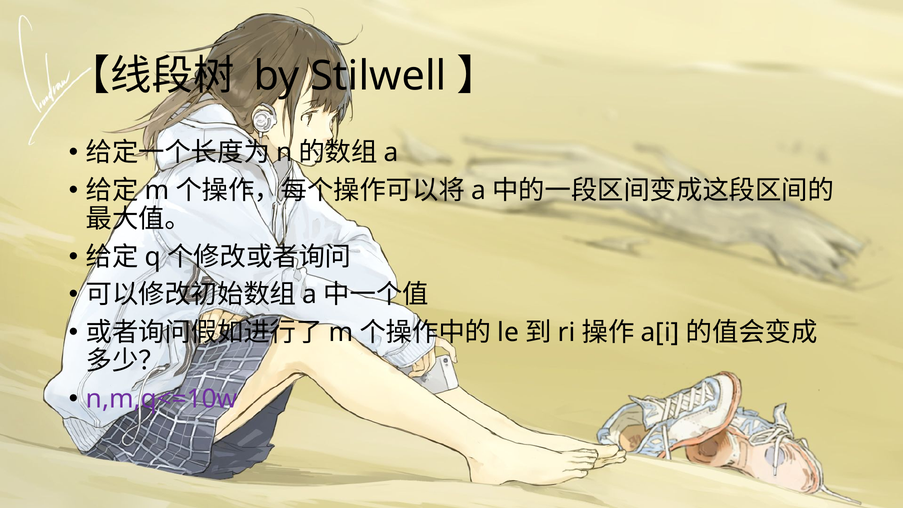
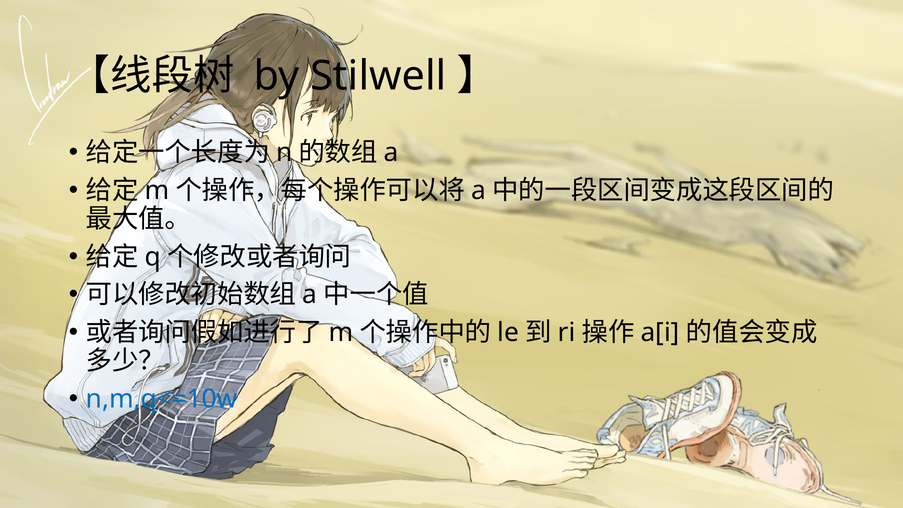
n,m,q<=10w colour: purple -> blue (162, 399)
